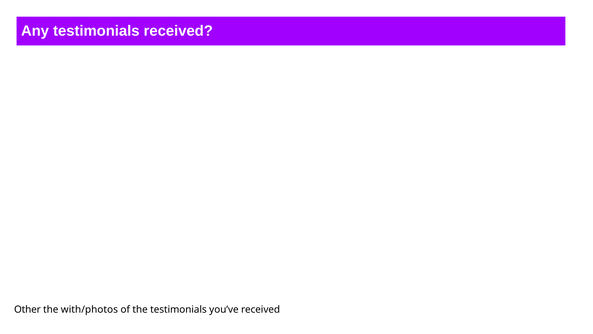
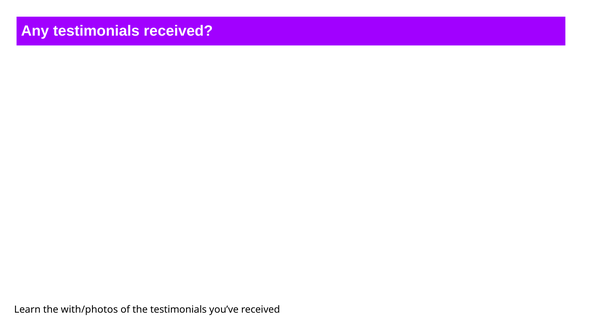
Other: Other -> Learn (27, 309)
